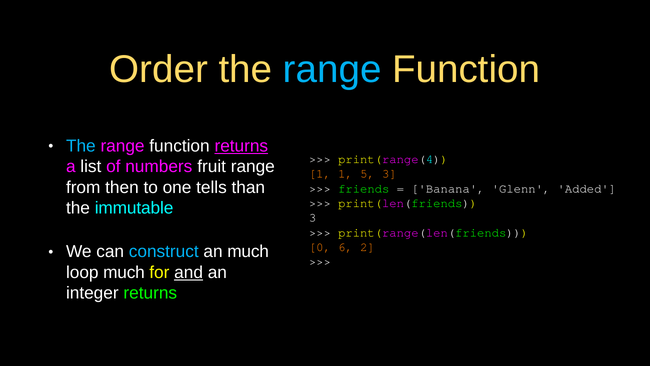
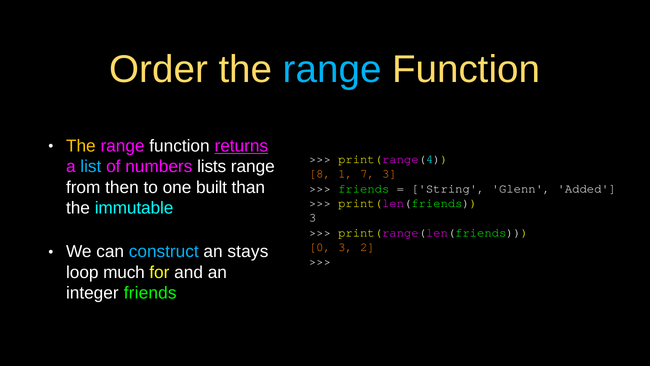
The colour: light blue -> yellow (81, 146)
list colour: white -> light blue (91, 166)
fruit: fruit -> lists (212, 166)
1: 1 -> 8 (320, 174)
5: 5 -> 7 (367, 174)
tells: tells -> built (212, 187)
Banana: Banana -> String (448, 188)
0 6: 6 -> 3 (345, 247)
an much: much -> stays (248, 251)
and underline: present -> none (189, 272)
integer returns: returns -> friends (150, 293)
